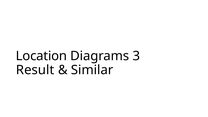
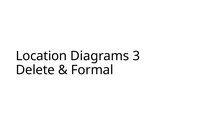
Result: Result -> Delete (35, 70)
Similar: Similar -> Formal (92, 70)
